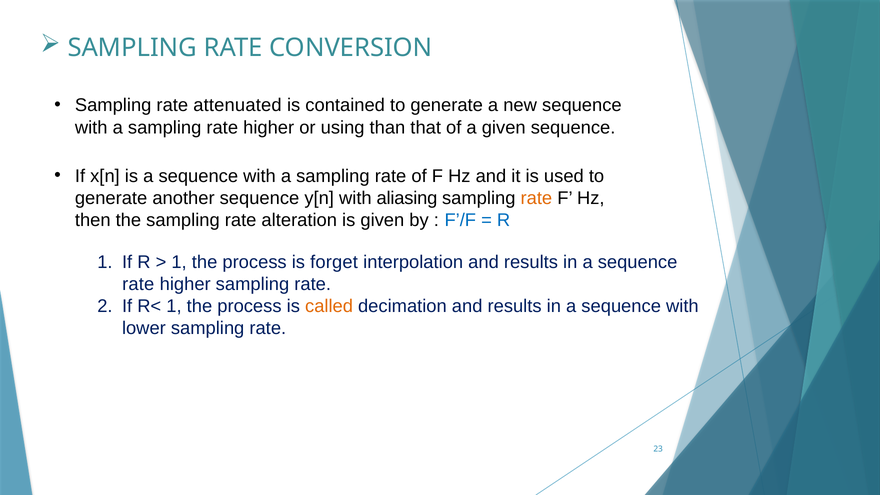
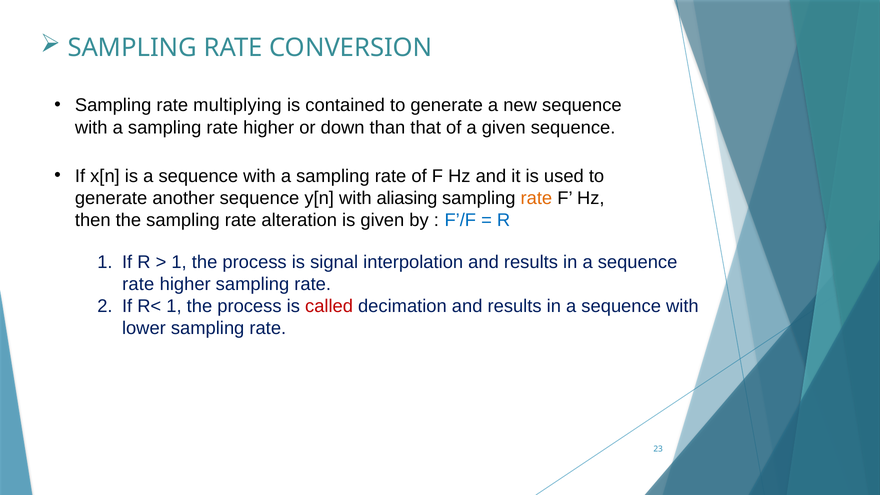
attenuated: attenuated -> multiplying (237, 105)
using: using -> down (343, 127)
forget: forget -> signal (334, 262)
called colour: orange -> red (329, 306)
